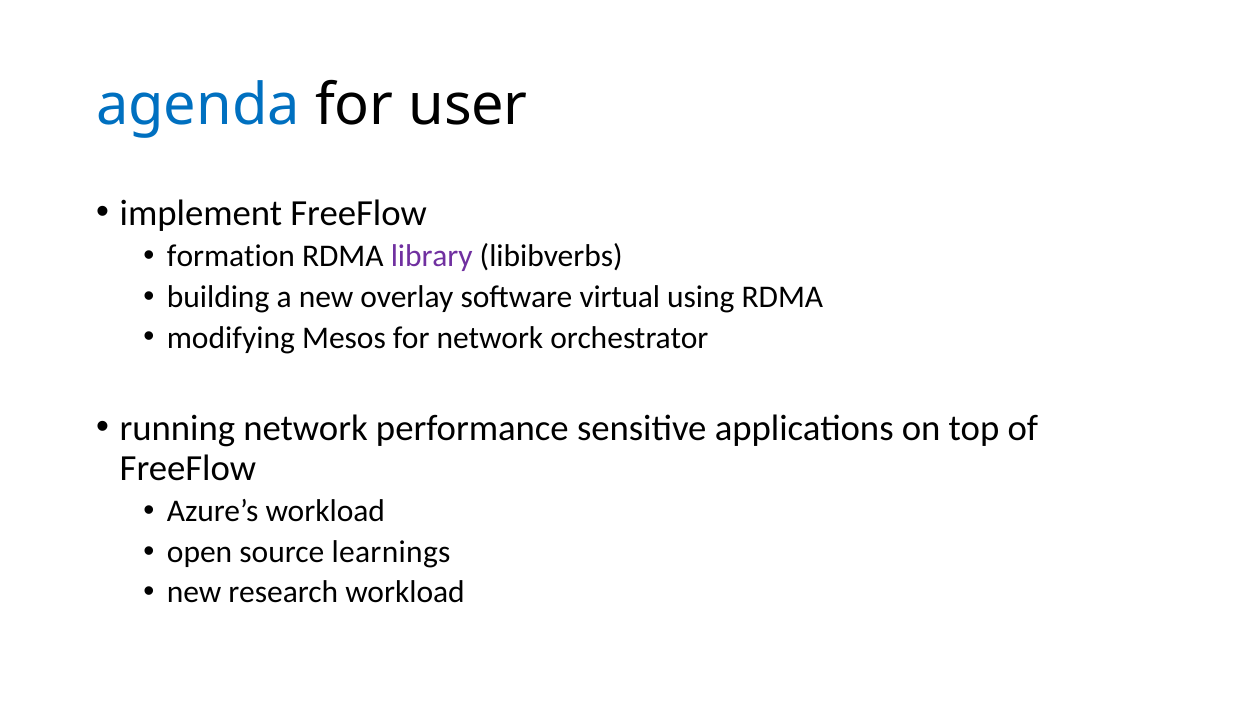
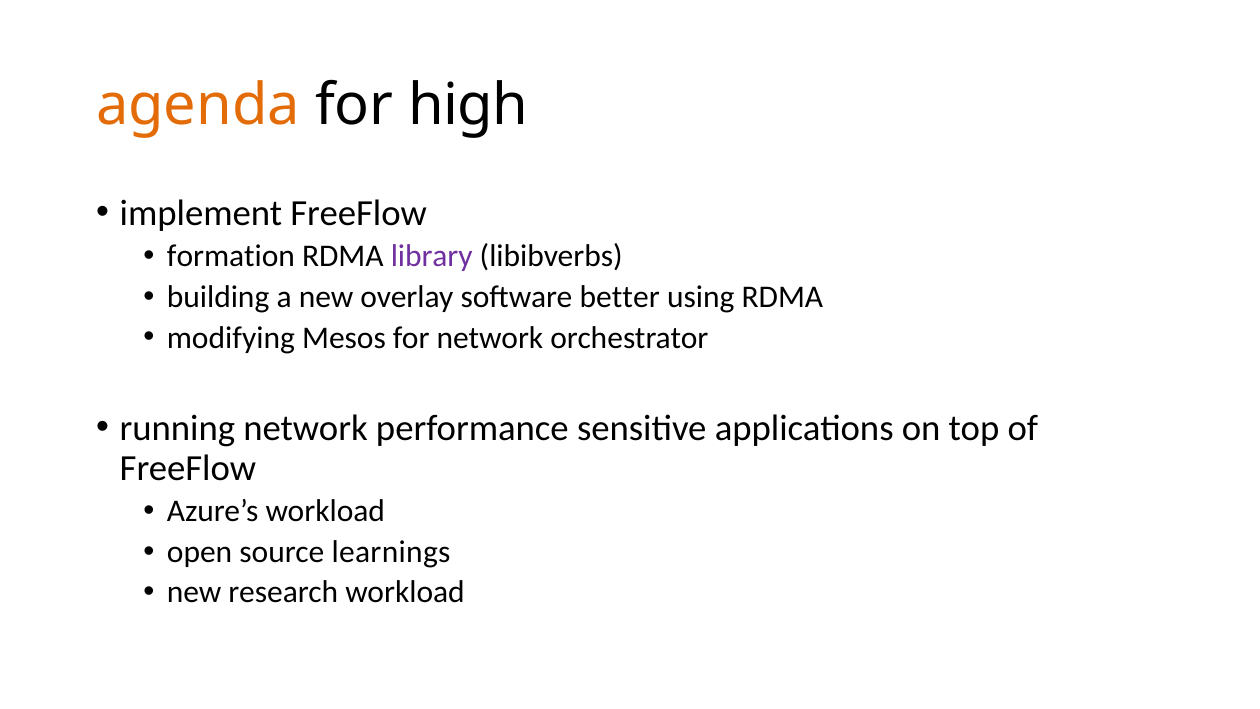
agenda colour: blue -> orange (198, 106)
user: user -> high (468, 106)
virtual: virtual -> better (620, 297)
